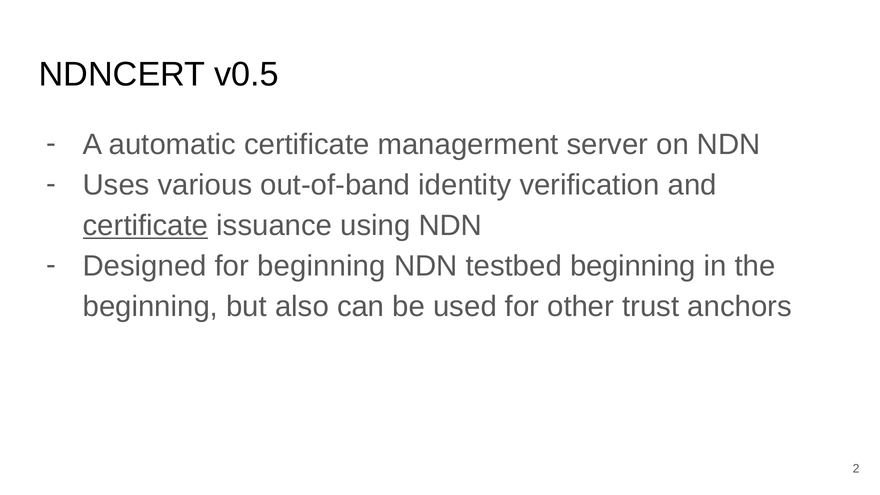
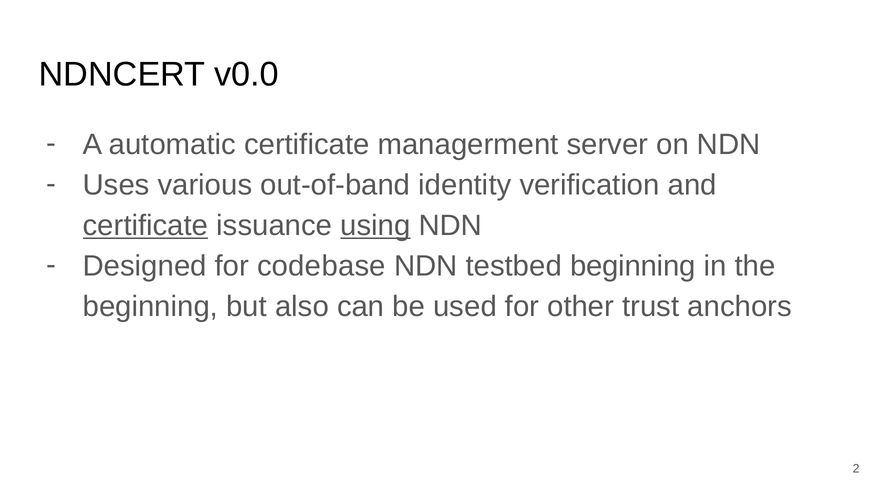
v0.5: v0.5 -> v0.0 (246, 75)
using underline: none -> present (375, 226)
for beginning: beginning -> codebase (321, 266)
